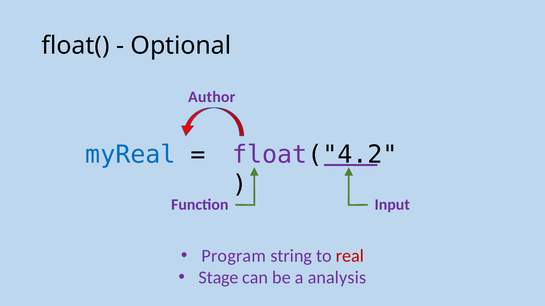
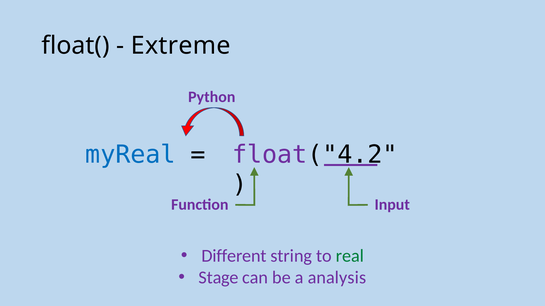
Optional: Optional -> Extreme (181, 46)
Author: Author -> Python (212, 97)
Program: Program -> Different (234, 256)
real colour: red -> green (350, 256)
